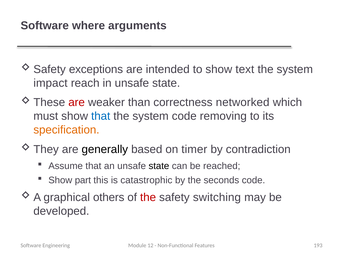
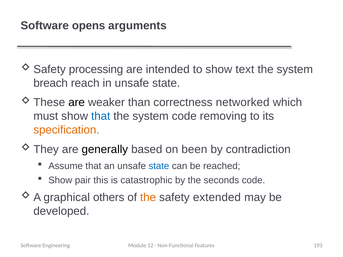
where: where -> opens (89, 26)
exceptions: exceptions -> processing (96, 69)
impact: impact -> breach (51, 83)
are colour: red -> black (77, 103)
timer: timer -> been (194, 149)
state colour: black -> blue (159, 166)
part: part -> pair (83, 180)
the colour: red -> orange (148, 197)
switching: switching -> extended (217, 197)
